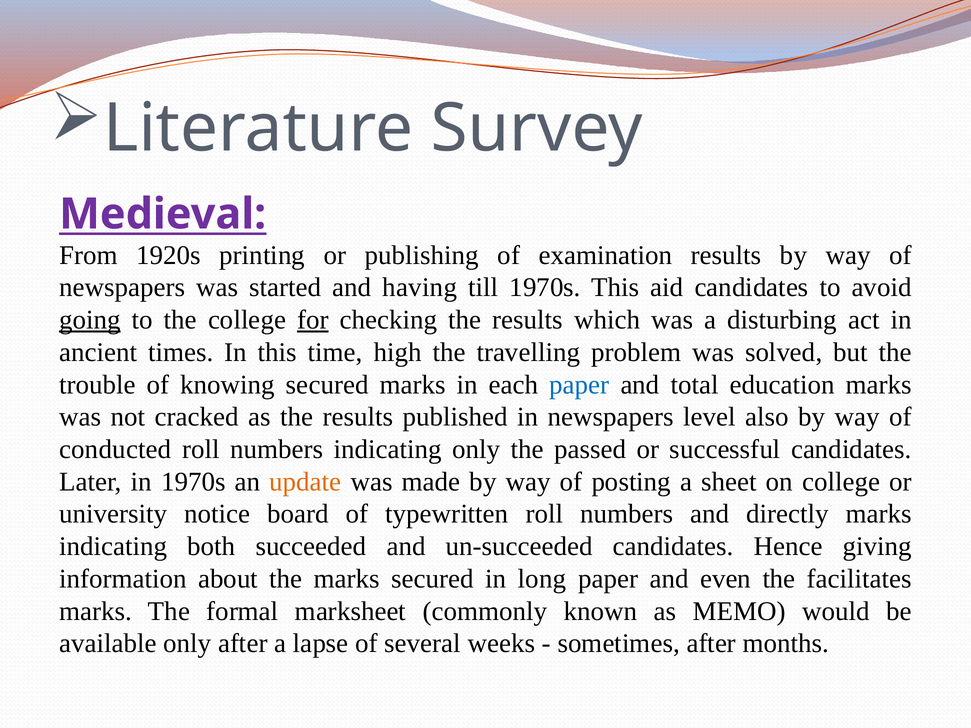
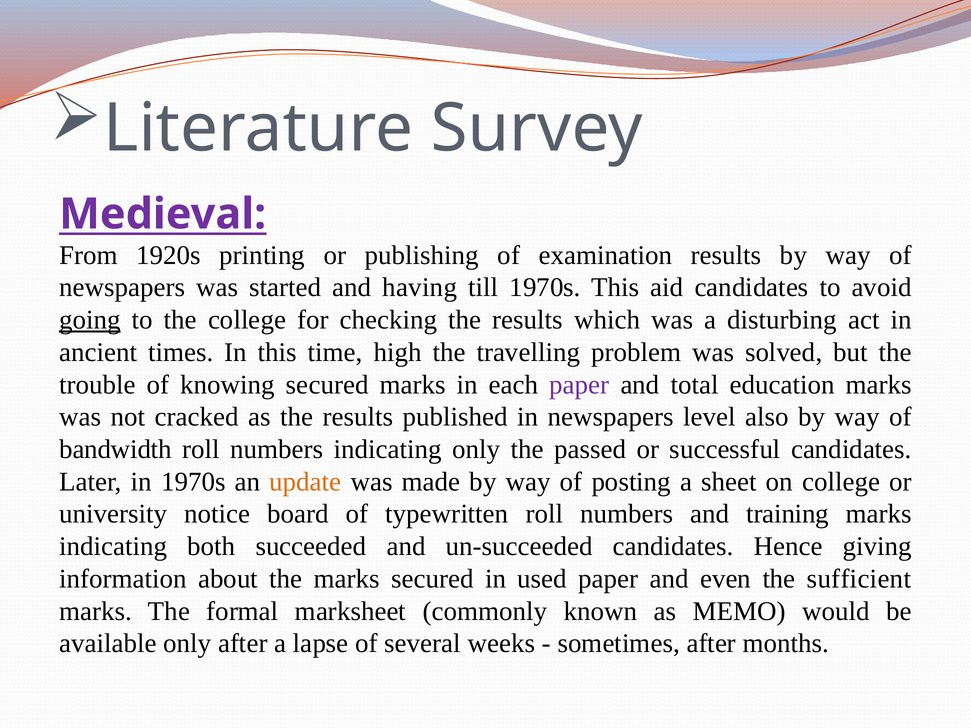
for underline: present -> none (313, 320)
paper colour: blue -> purple (579, 385)
conducted: conducted -> bandwidth (115, 449)
directly: directly -> training (788, 514)
long: long -> used (542, 579)
facilitates: facilitates -> sufficient (859, 579)
